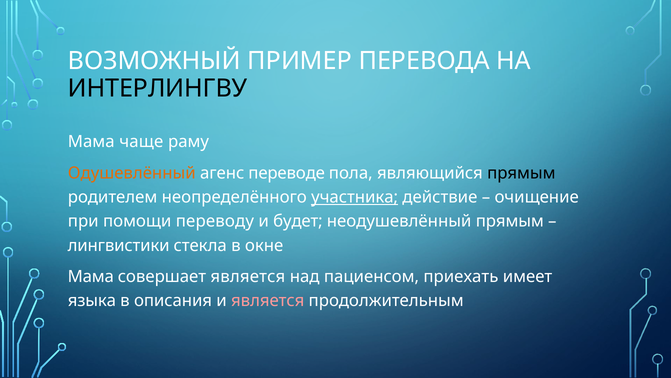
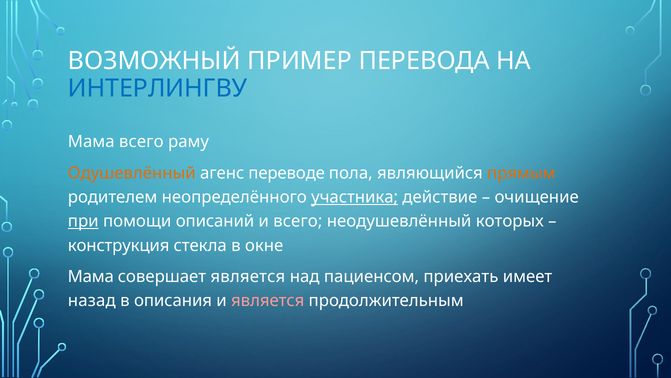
ИНТЕРЛИНГВУ colour: black -> blue (158, 88)
Мама чаще: чаще -> всего (141, 142)
прямым colour: black -> orange (521, 173)
при underline: none -> present (83, 221)
переводу: переводу -> описаний (215, 221)
и будет: будет -> всего (298, 221)
неодушевлённый прямым: прямым -> которых (510, 221)
лингвистики: лингвистики -> конструкция (119, 245)
языка: языка -> назад (92, 300)
